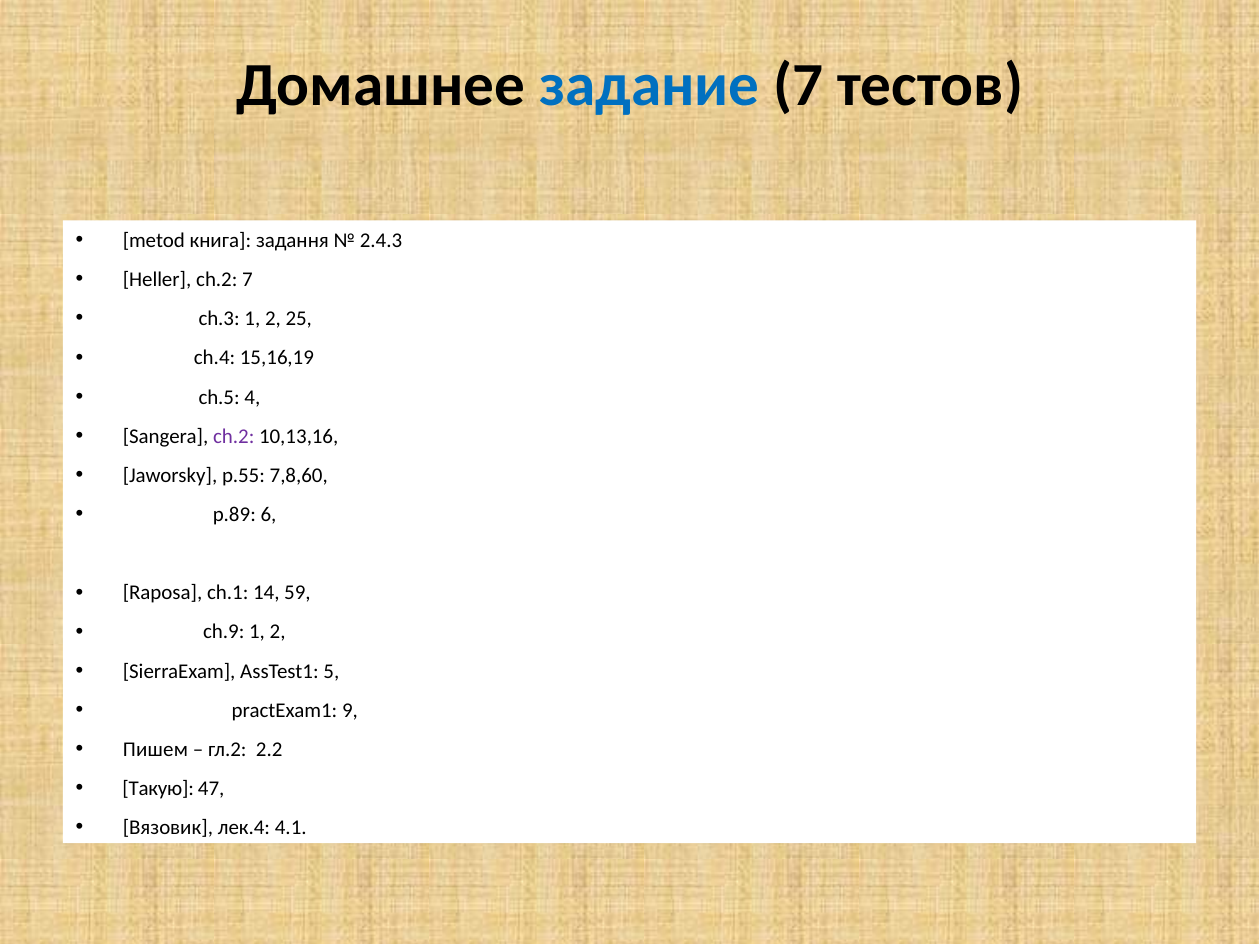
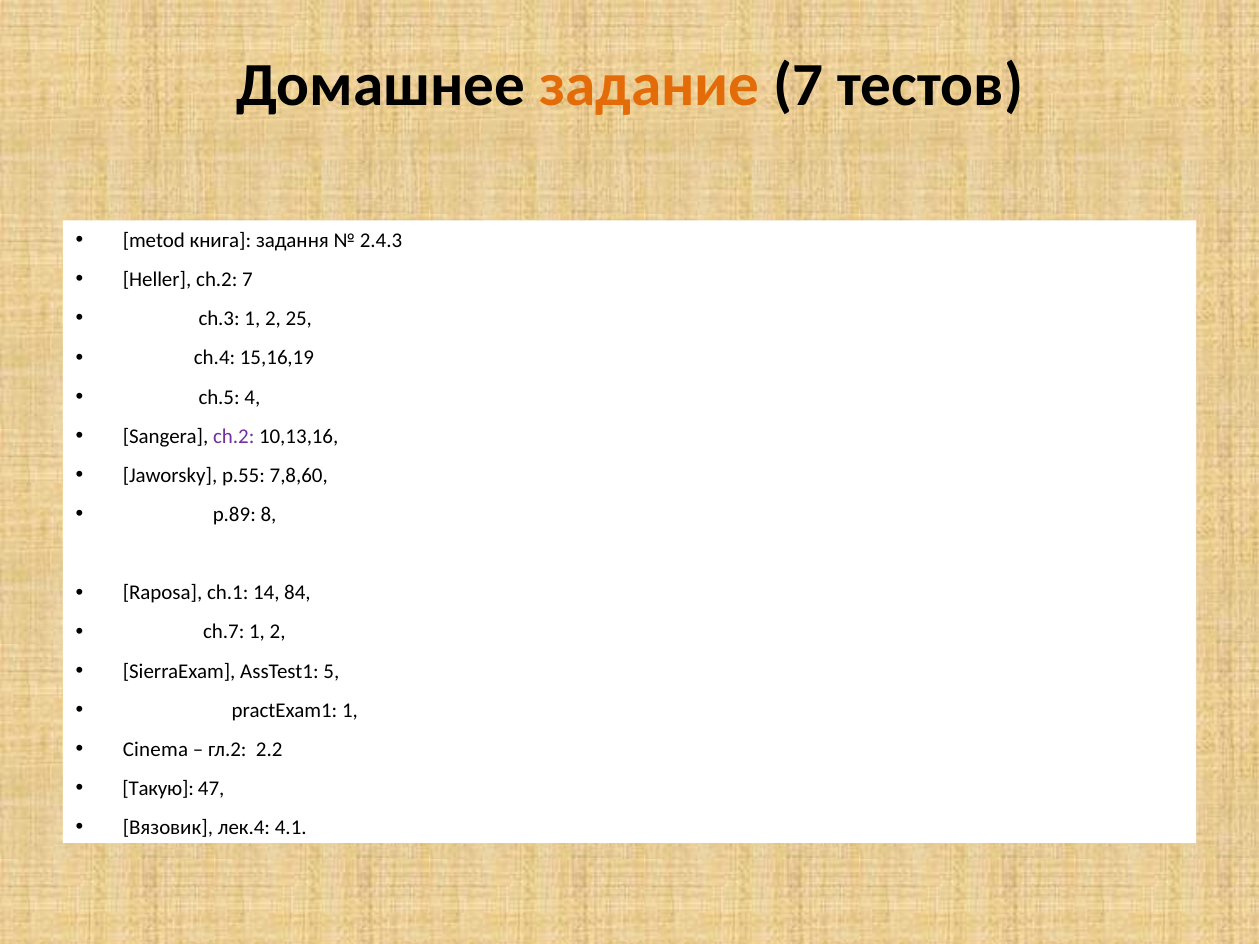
задание colour: blue -> orange (649, 85)
6: 6 -> 8 (268, 515)
59: 59 -> 84 (297, 593)
ch.9: ch.9 -> ch.7 (224, 632)
practExam1 9: 9 -> 1 (350, 711)
Пишем: Пишем -> Cinema (155, 750)
